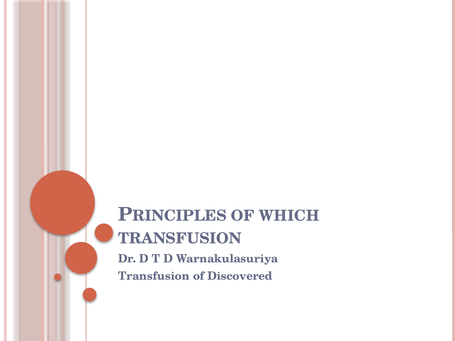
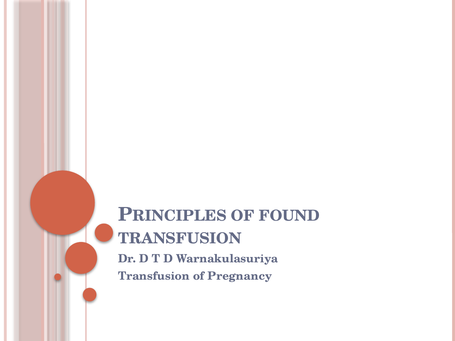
WHICH: WHICH -> FOUND (289, 216)
Discovered: Discovered -> Pregnancy (240, 276)
